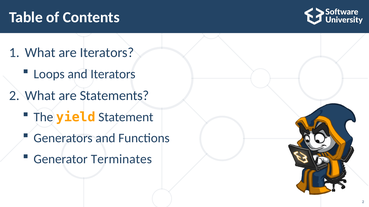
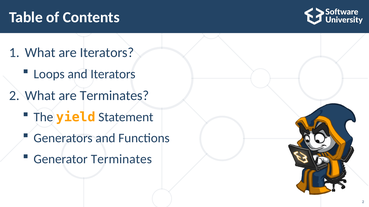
are Statements: Statements -> Terminates (114, 96)
